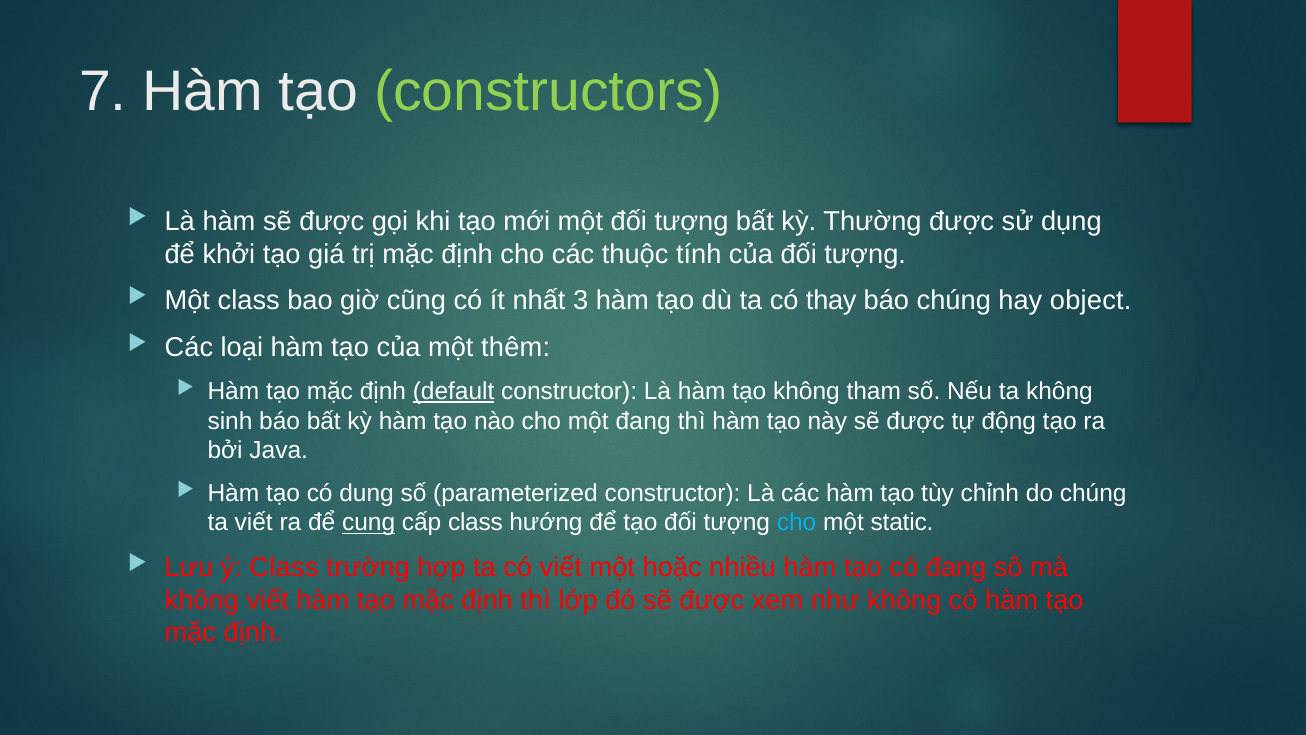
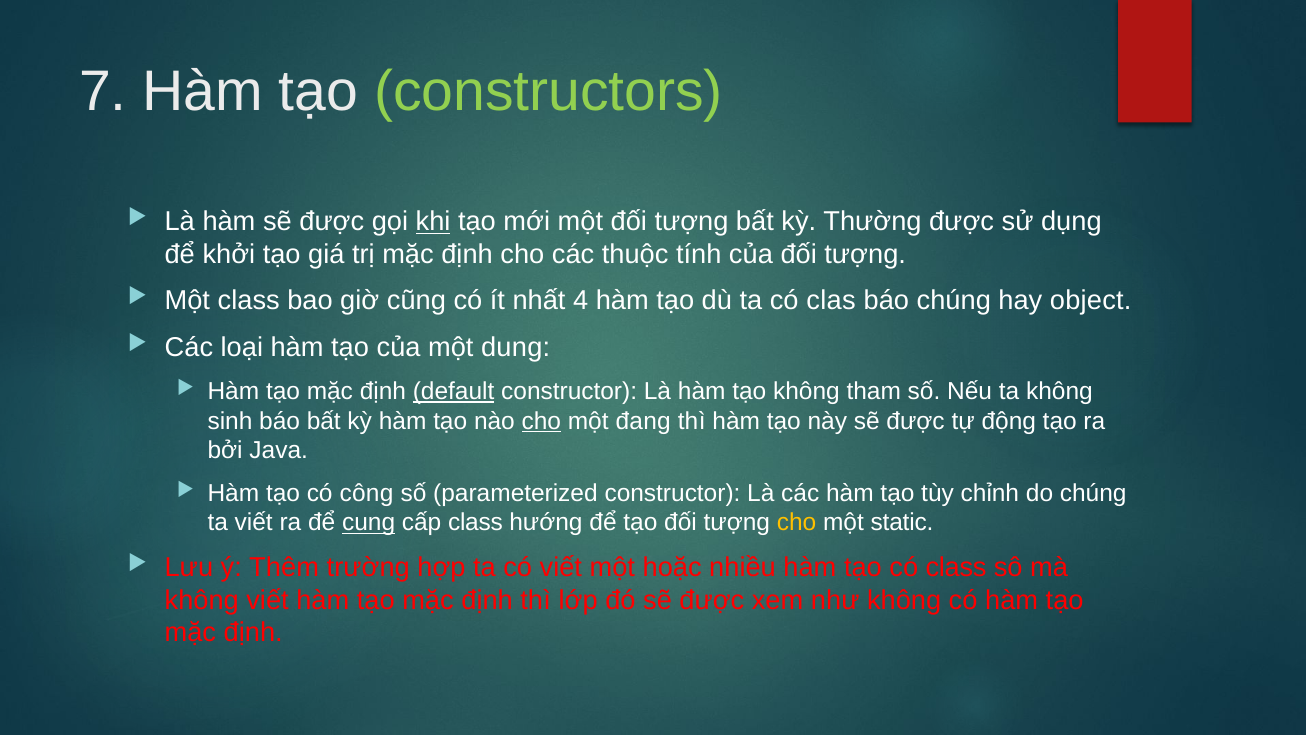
khi underline: none -> present (433, 222)
3: 3 -> 4 (581, 301)
thay: thay -> clas (831, 301)
thêm: thêm -> dung (516, 347)
cho underline: none -> present (541, 421)
dung: dung -> công (366, 493)
cho colour: light blue -> yellow (797, 522)
ý Class: Class -> Thêm (284, 567)
có đang: đang -> class (956, 567)
